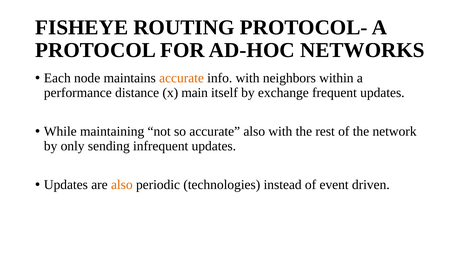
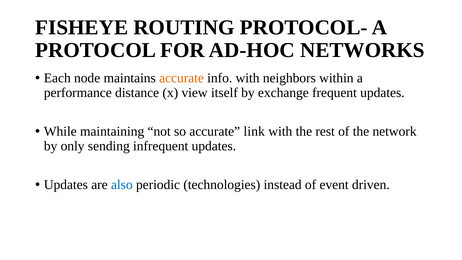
main: main -> view (195, 93)
accurate also: also -> link (254, 131)
also colour: orange -> blue (122, 185)
